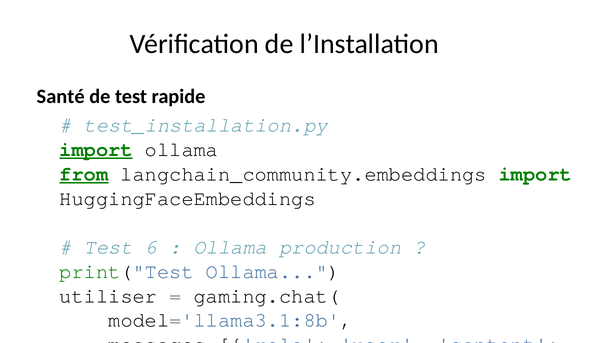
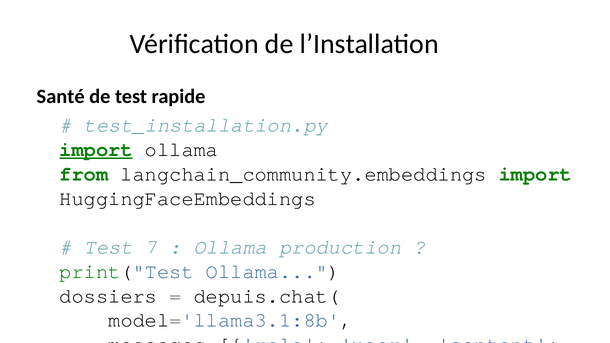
from underline: present -> none (84, 174)
6: 6 -> 7 (151, 247)
utiliser: utiliser -> dossiers (108, 296)
gaming.chat(: gaming.chat( -> depuis.chat( (267, 296)
